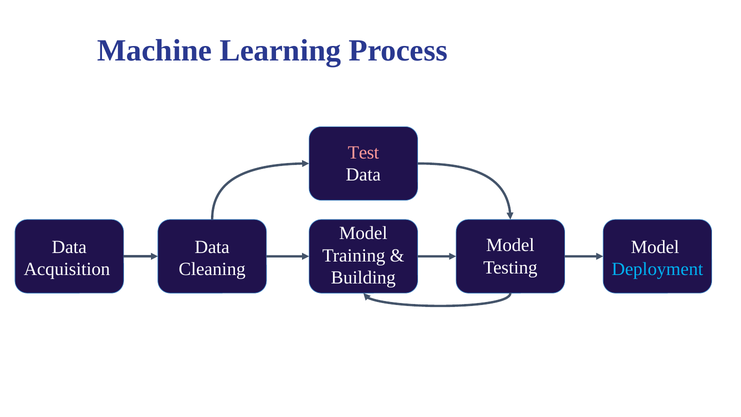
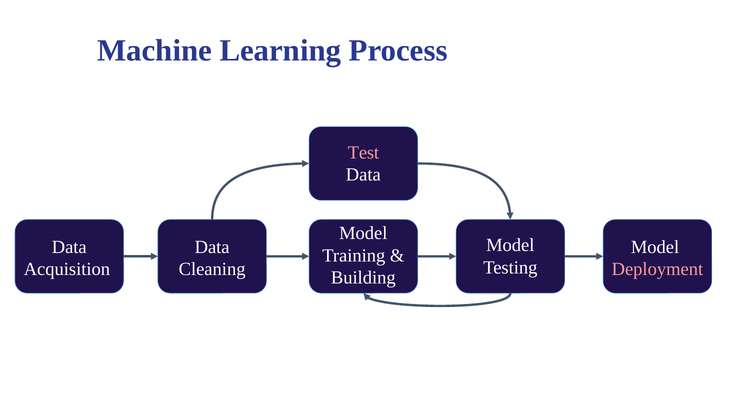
Deployment colour: light blue -> pink (657, 269)
